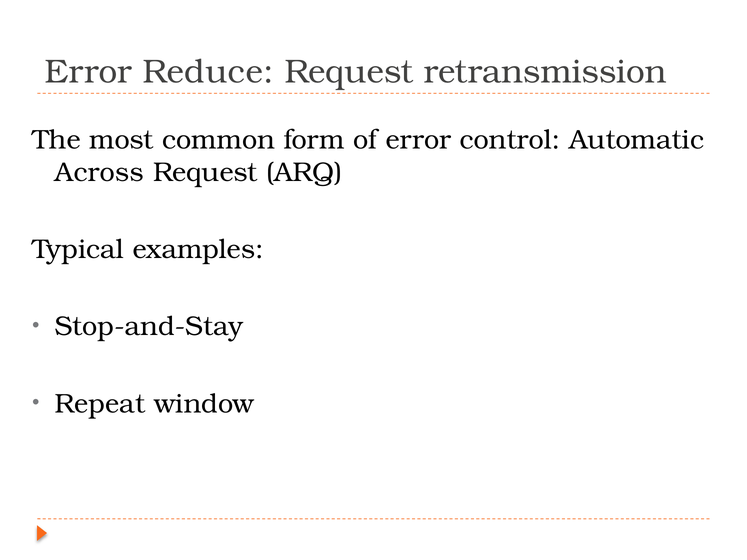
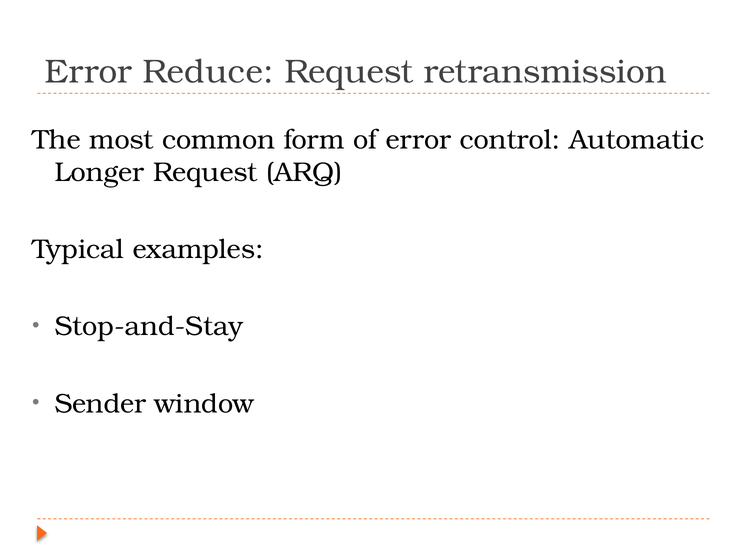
Across: Across -> Longer (99, 172)
Repeat: Repeat -> Sender (100, 404)
